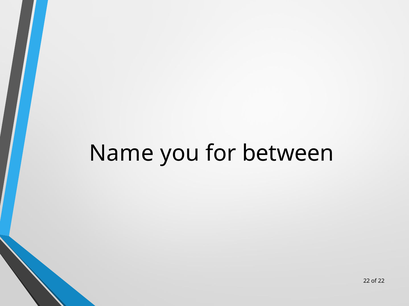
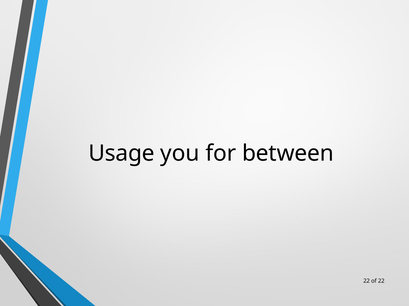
Name: Name -> Usage (122, 154)
